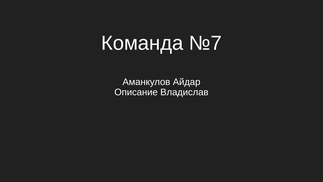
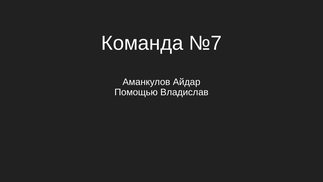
Описание: Описание -> Помощью (136, 92)
